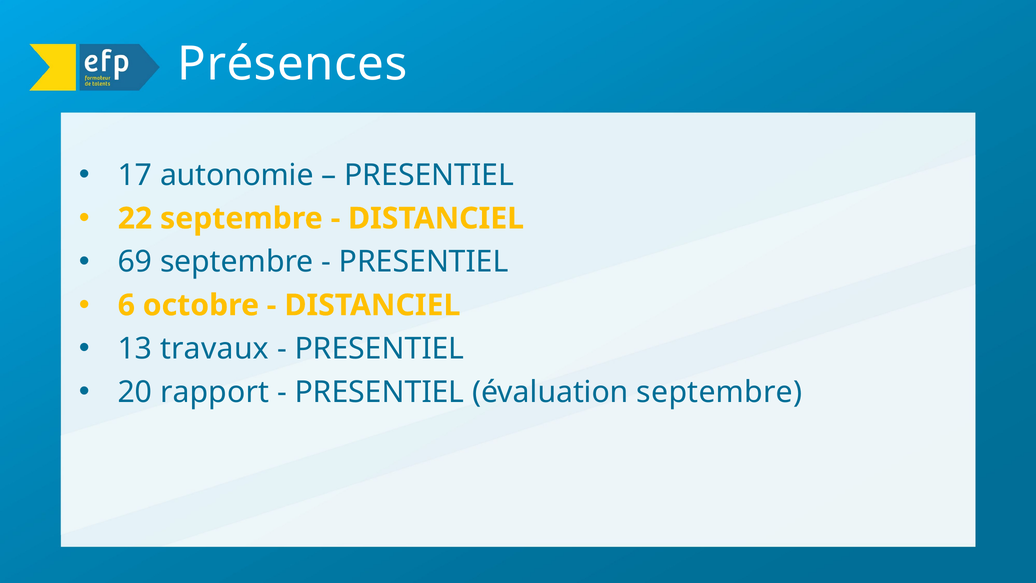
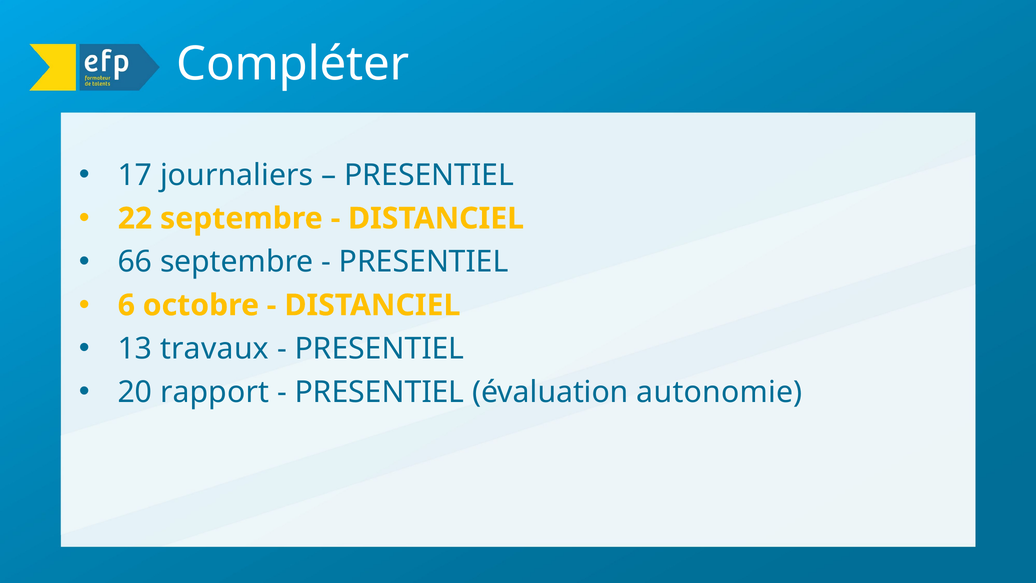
Présences: Présences -> Compléter (293, 64)
autonomie: autonomie -> journaliers (237, 175)
69: 69 -> 66 (135, 262)
évaluation septembre: septembre -> autonomie (719, 392)
